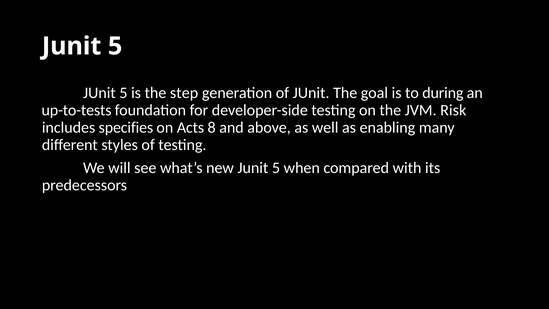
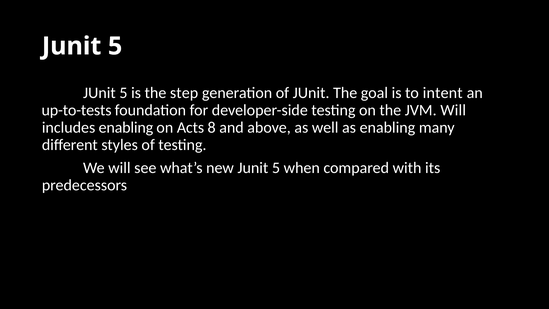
during: during -> intent (443, 93)
JVM Risk: Risk -> Will (453, 110)
includes specifies: specifies -> enabling (126, 127)
